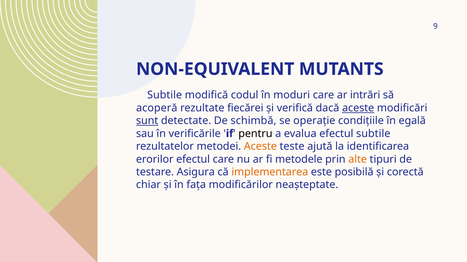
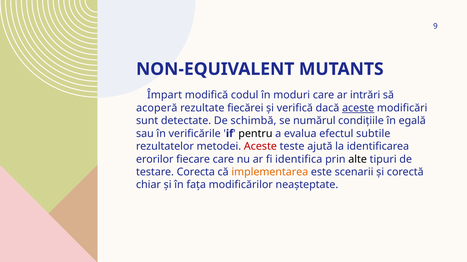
Subtile: Subtile -> Împart (165, 95)
sunt underline: present -> none (147, 121)
operație: operație -> numărul (314, 121)
Aceste colour: orange -> red (260, 147)
erorilor efectul: efectul -> fiecare (193, 160)
metodele: metodele -> identifica (299, 160)
alte colour: orange -> black (358, 160)
Asigura: Asigura -> Corecta (196, 172)
posibilă: posibilă -> scenarii (354, 172)
